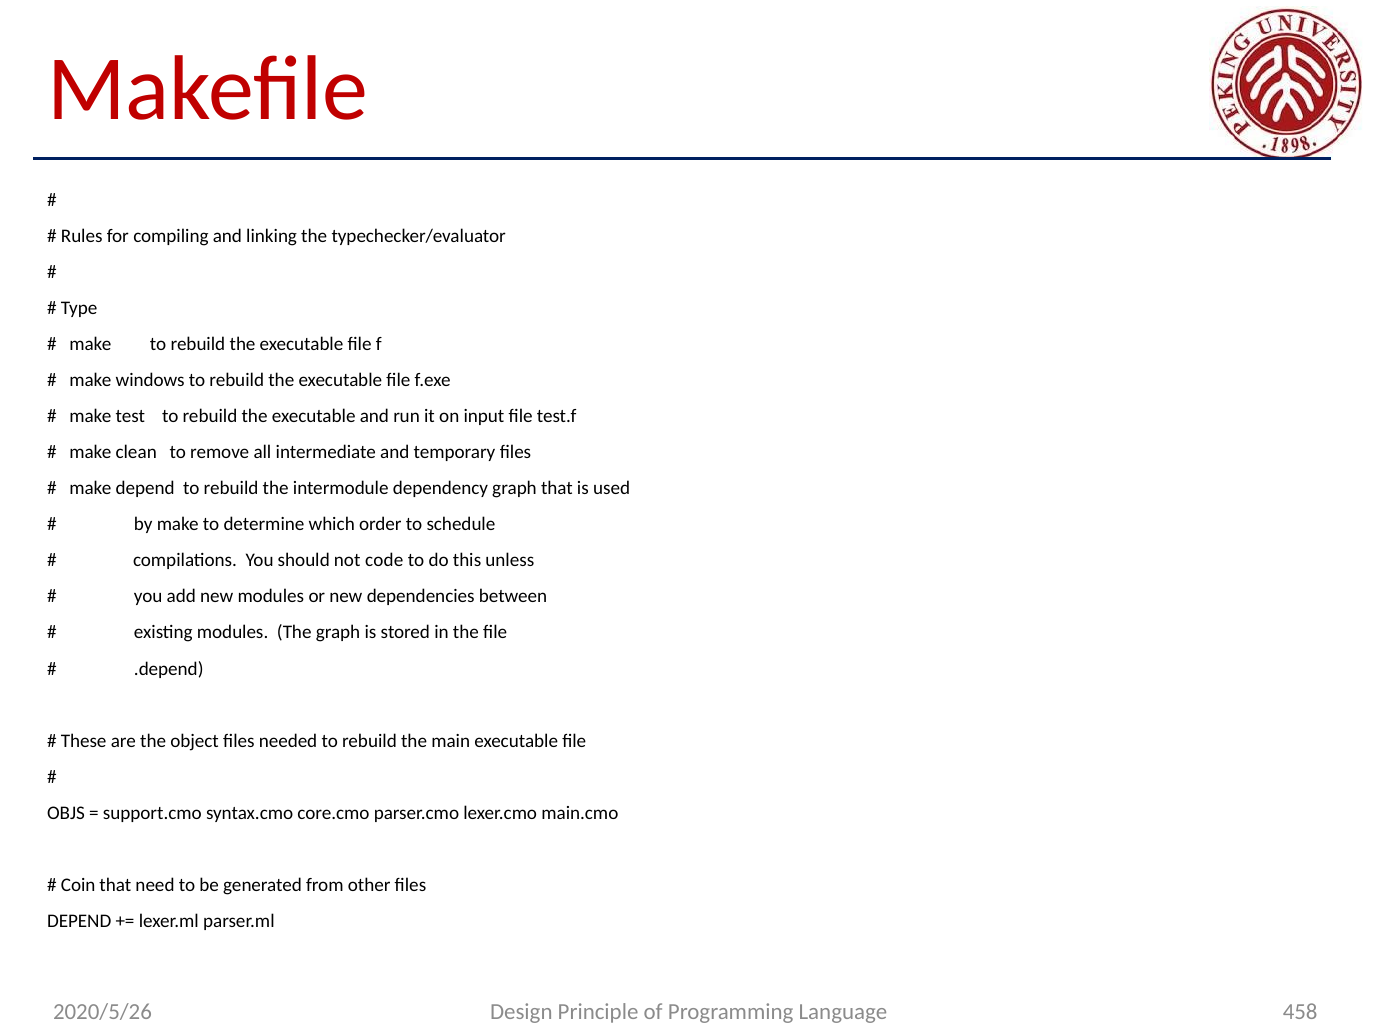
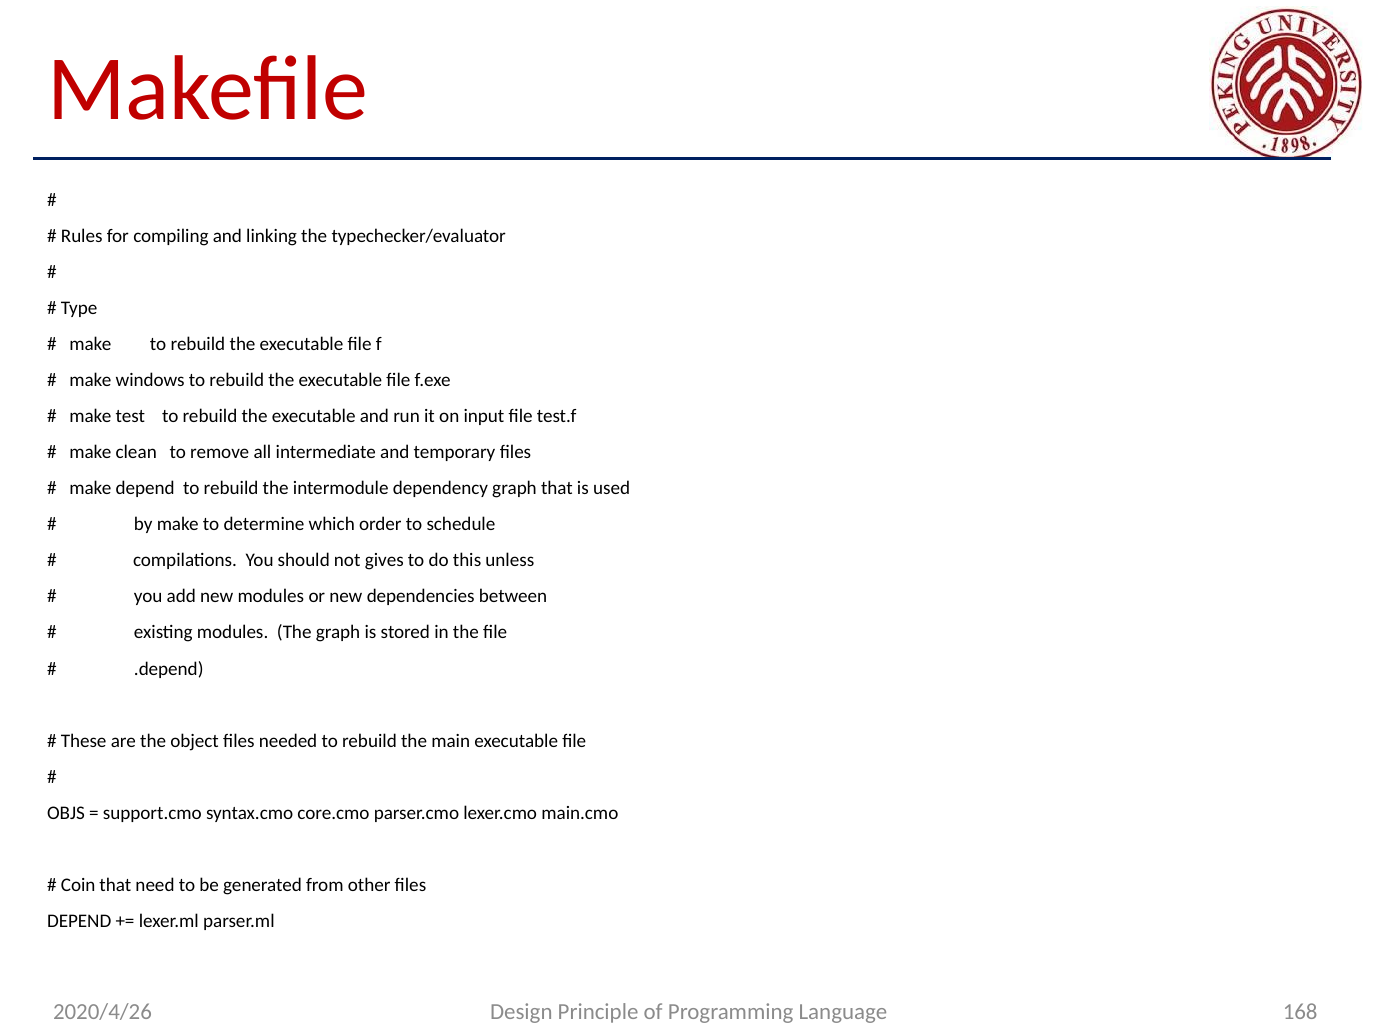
code: code -> gives (384, 560)
458: 458 -> 168 (1300, 1011)
2020/5/26: 2020/5/26 -> 2020/4/26 (102, 1012)
